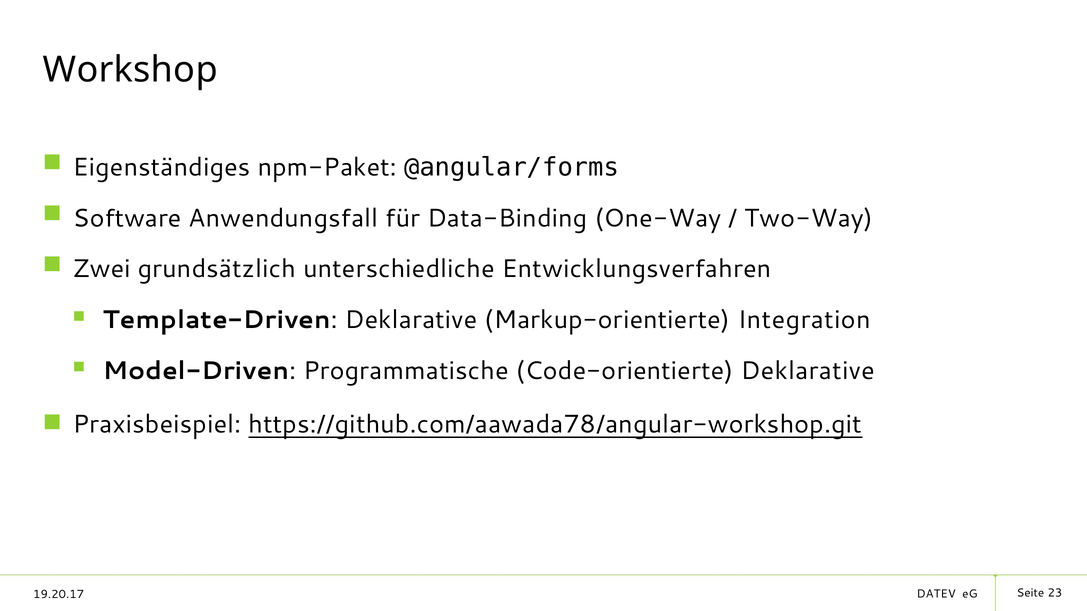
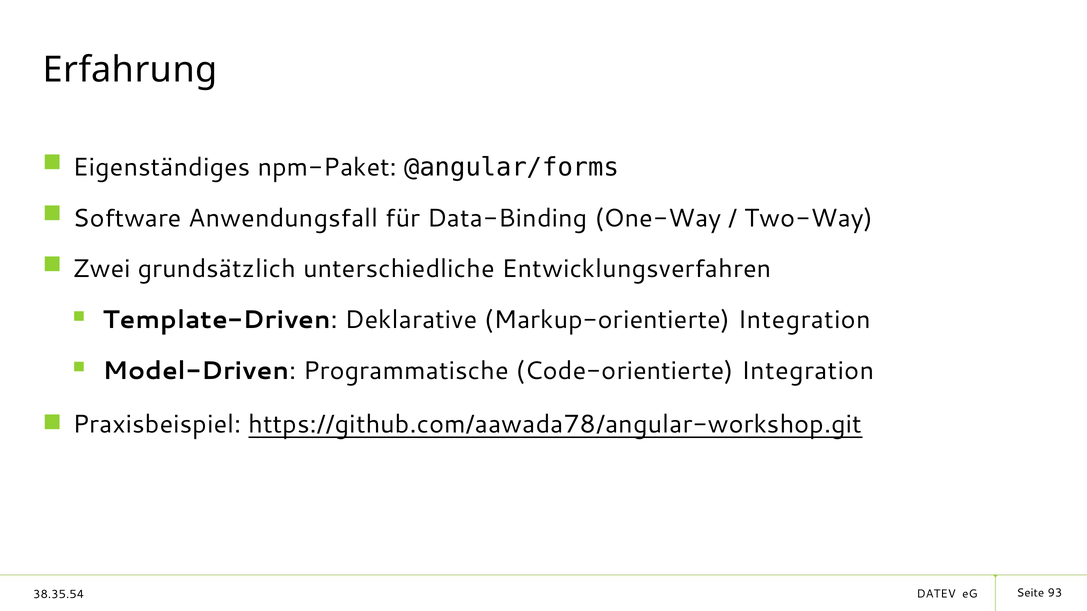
Workshop: Workshop -> Erfahrung (130, 70)
Code-orientierte Deklarative: Deklarative -> Integration (808, 371)
19.20.17: 19.20.17 -> 38.35.54 (59, 595)
23: 23 -> 93 (1055, 593)
